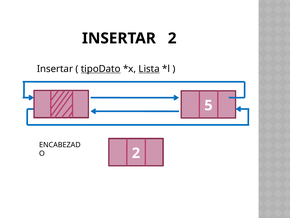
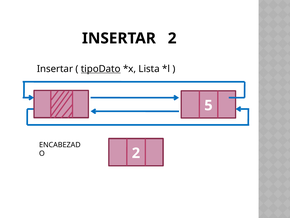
Lista underline: present -> none (149, 69)
